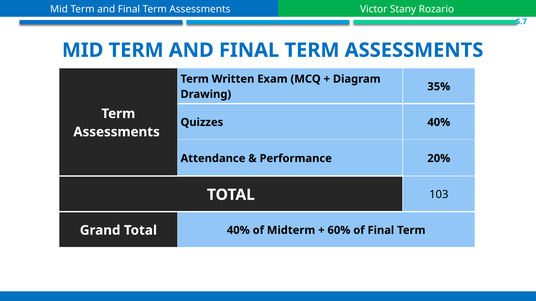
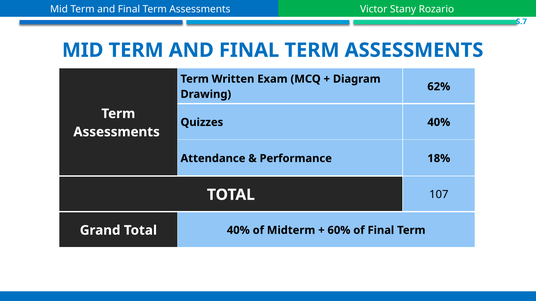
35%: 35% -> 62% (439, 87)
20%: 20% -> 18% (439, 159)
103: 103 -> 107 (439, 195)
